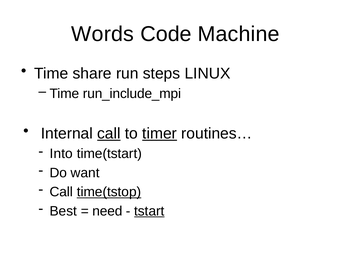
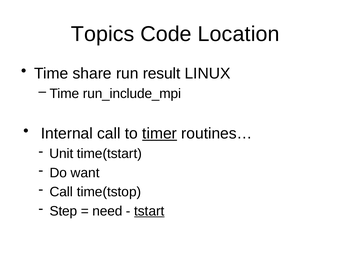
Words: Words -> Topics (103, 34)
Machine: Machine -> Location (239, 34)
steps: steps -> result (162, 74)
call underline: present -> none (109, 134)
Into: Into -> Unit (61, 154)
time(tstop underline: present -> none (109, 192)
Best: Best -> Step (63, 211)
